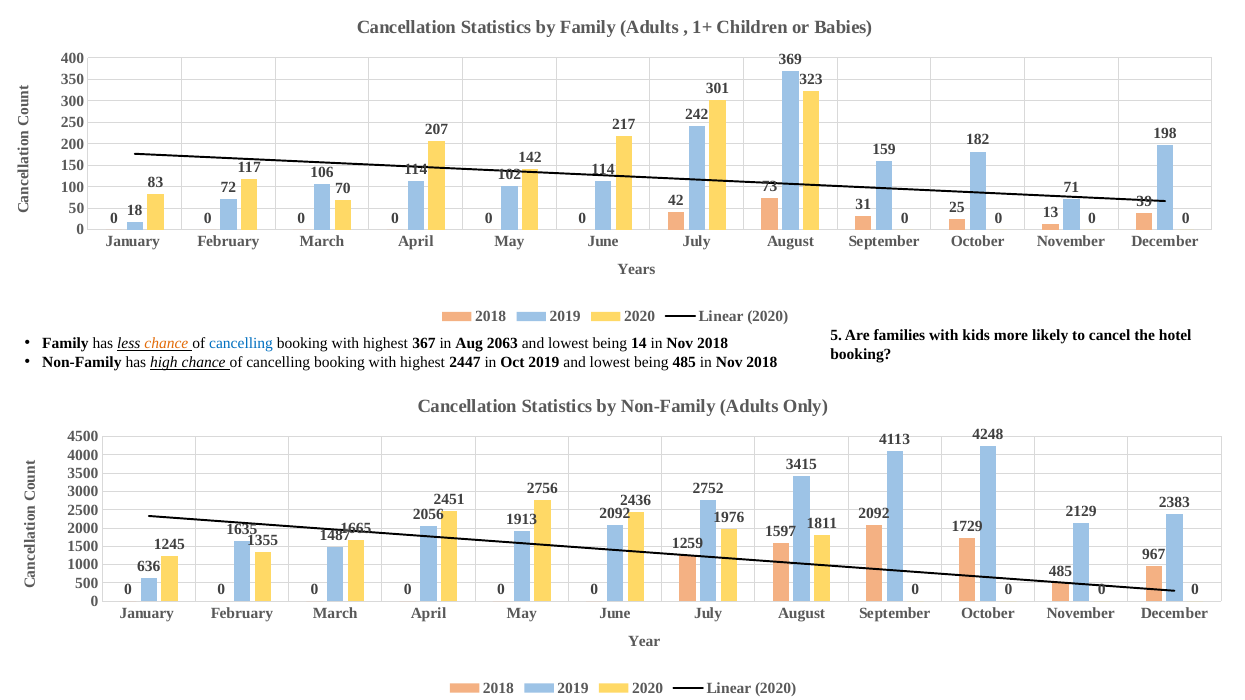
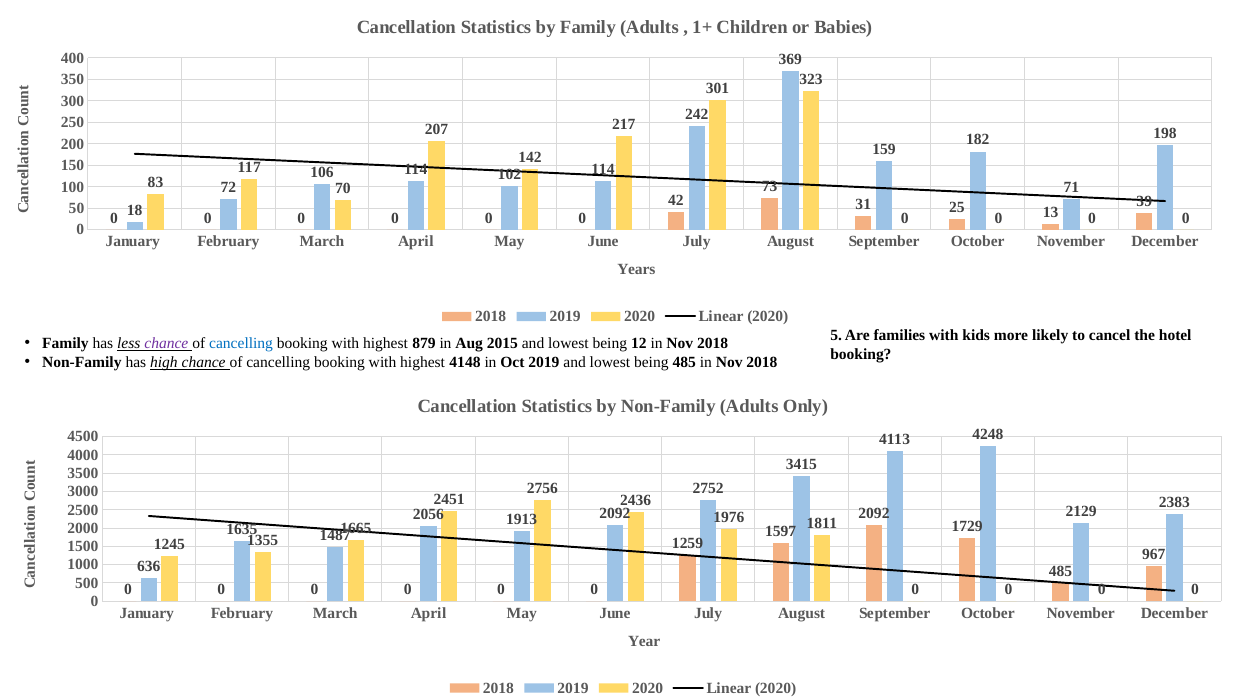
chance colour: orange -> purple (166, 344)
367: 367 -> 879 (424, 344)
2063: 2063 -> 2015 (502, 344)
14: 14 -> 12 (639, 344)
2447: 2447 -> 4148 (465, 362)
